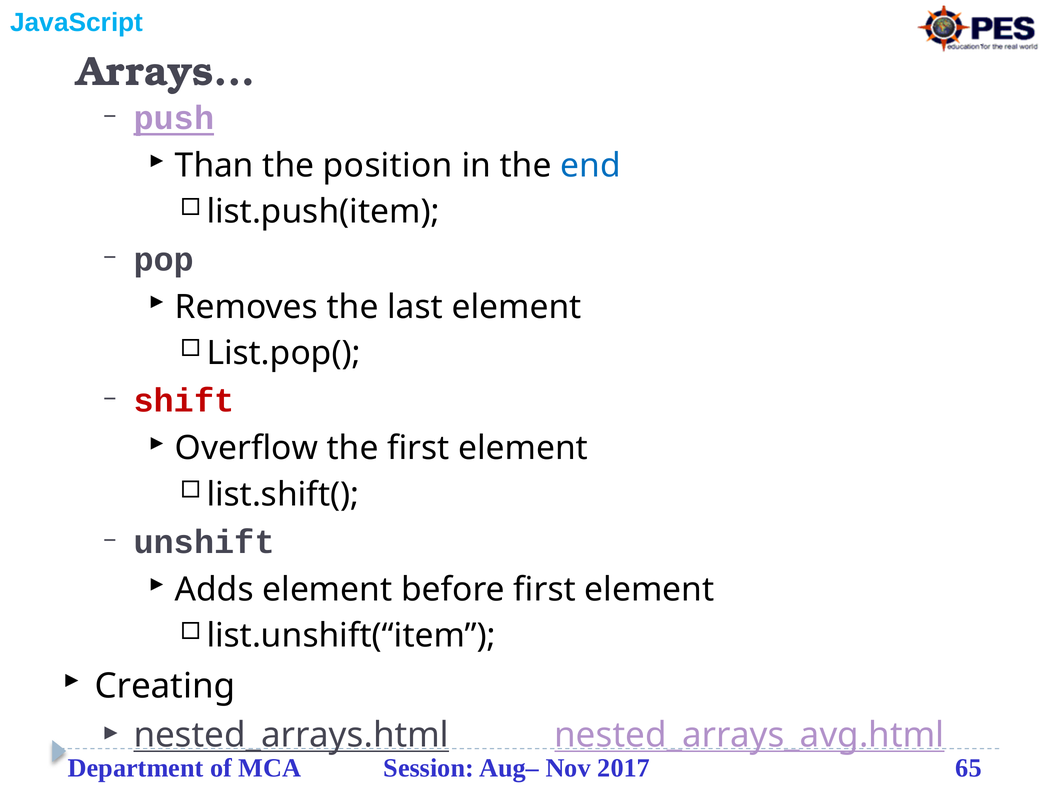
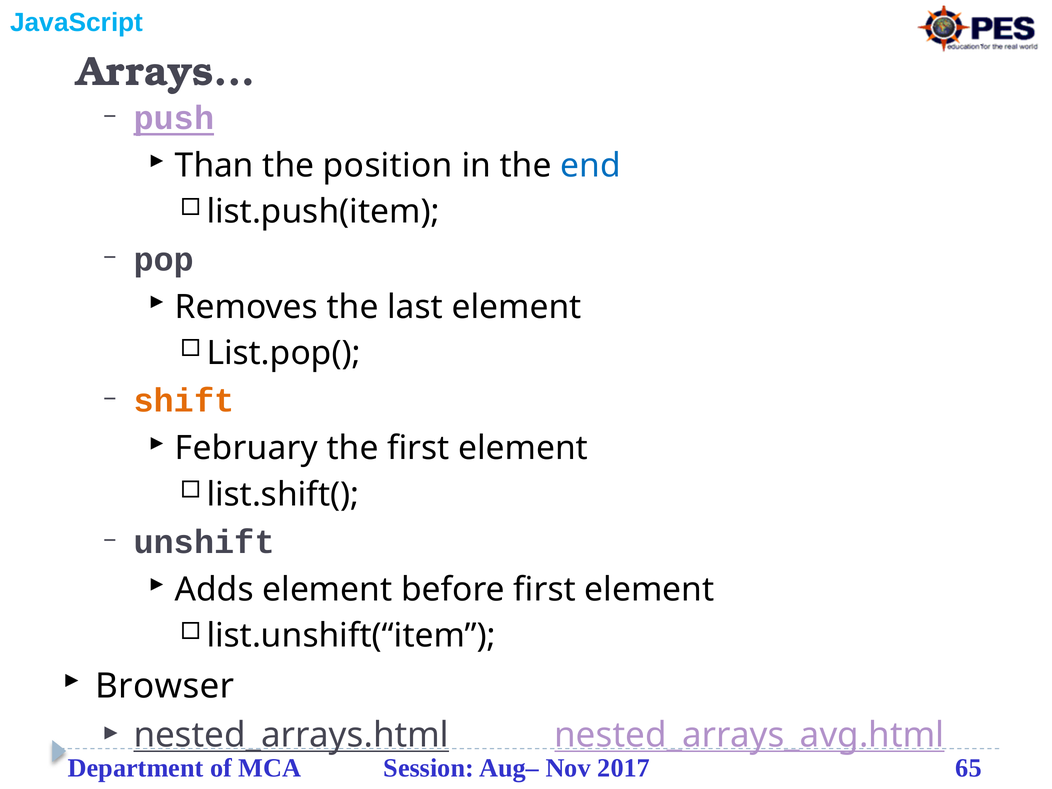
shift colour: red -> orange (184, 401)
Overflow: Overflow -> February (246, 448)
Creating: Creating -> Browser (165, 686)
